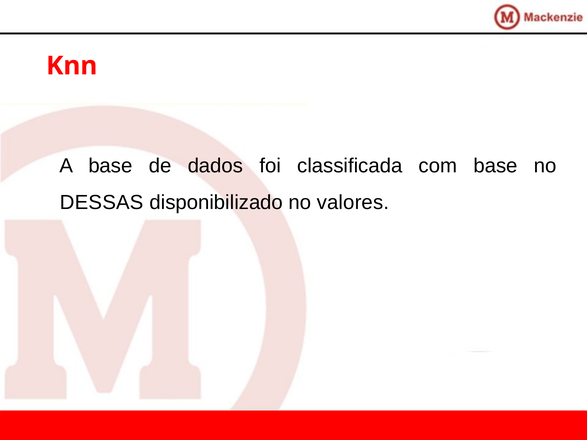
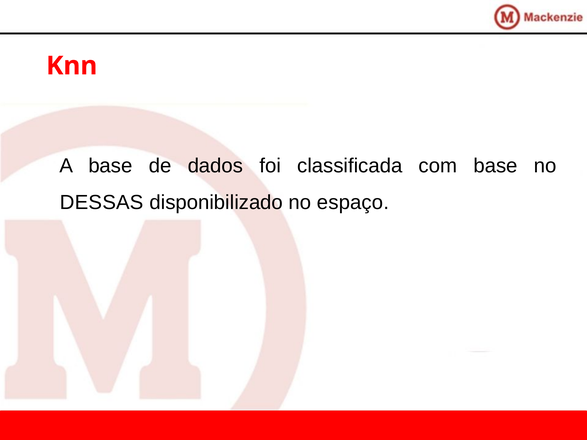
valores: valores -> espaço (353, 202)
